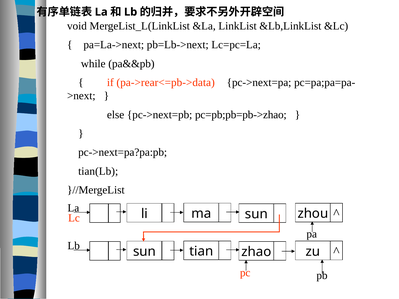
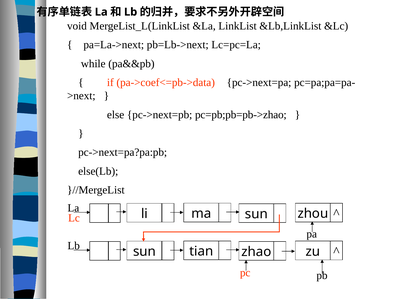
pa->rear<=pb->data: pa->rear<=pb->data -> pa->coef<=pb->data (166, 83)
tian(Lb: tian(Lb -> else(Lb (98, 171)
